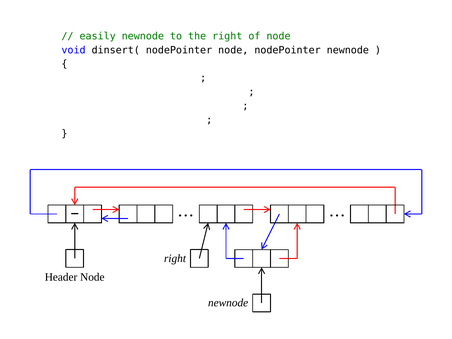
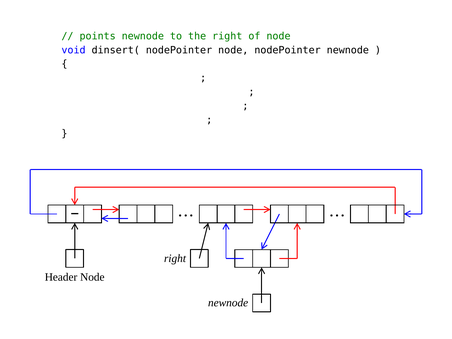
easily: easily -> points (98, 36)
